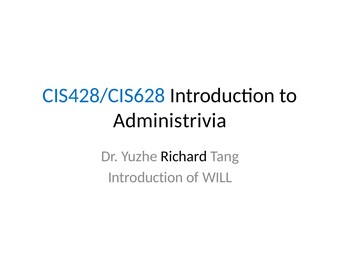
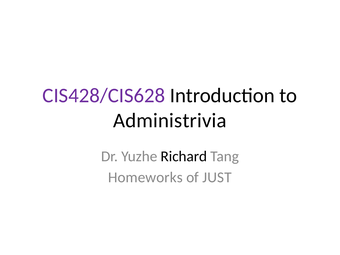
CIS428/CIS628 colour: blue -> purple (104, 96)
Introduction: Introduction -> Homeworks (145, 177)
WILL: WILL -> JUST (217, 177)
